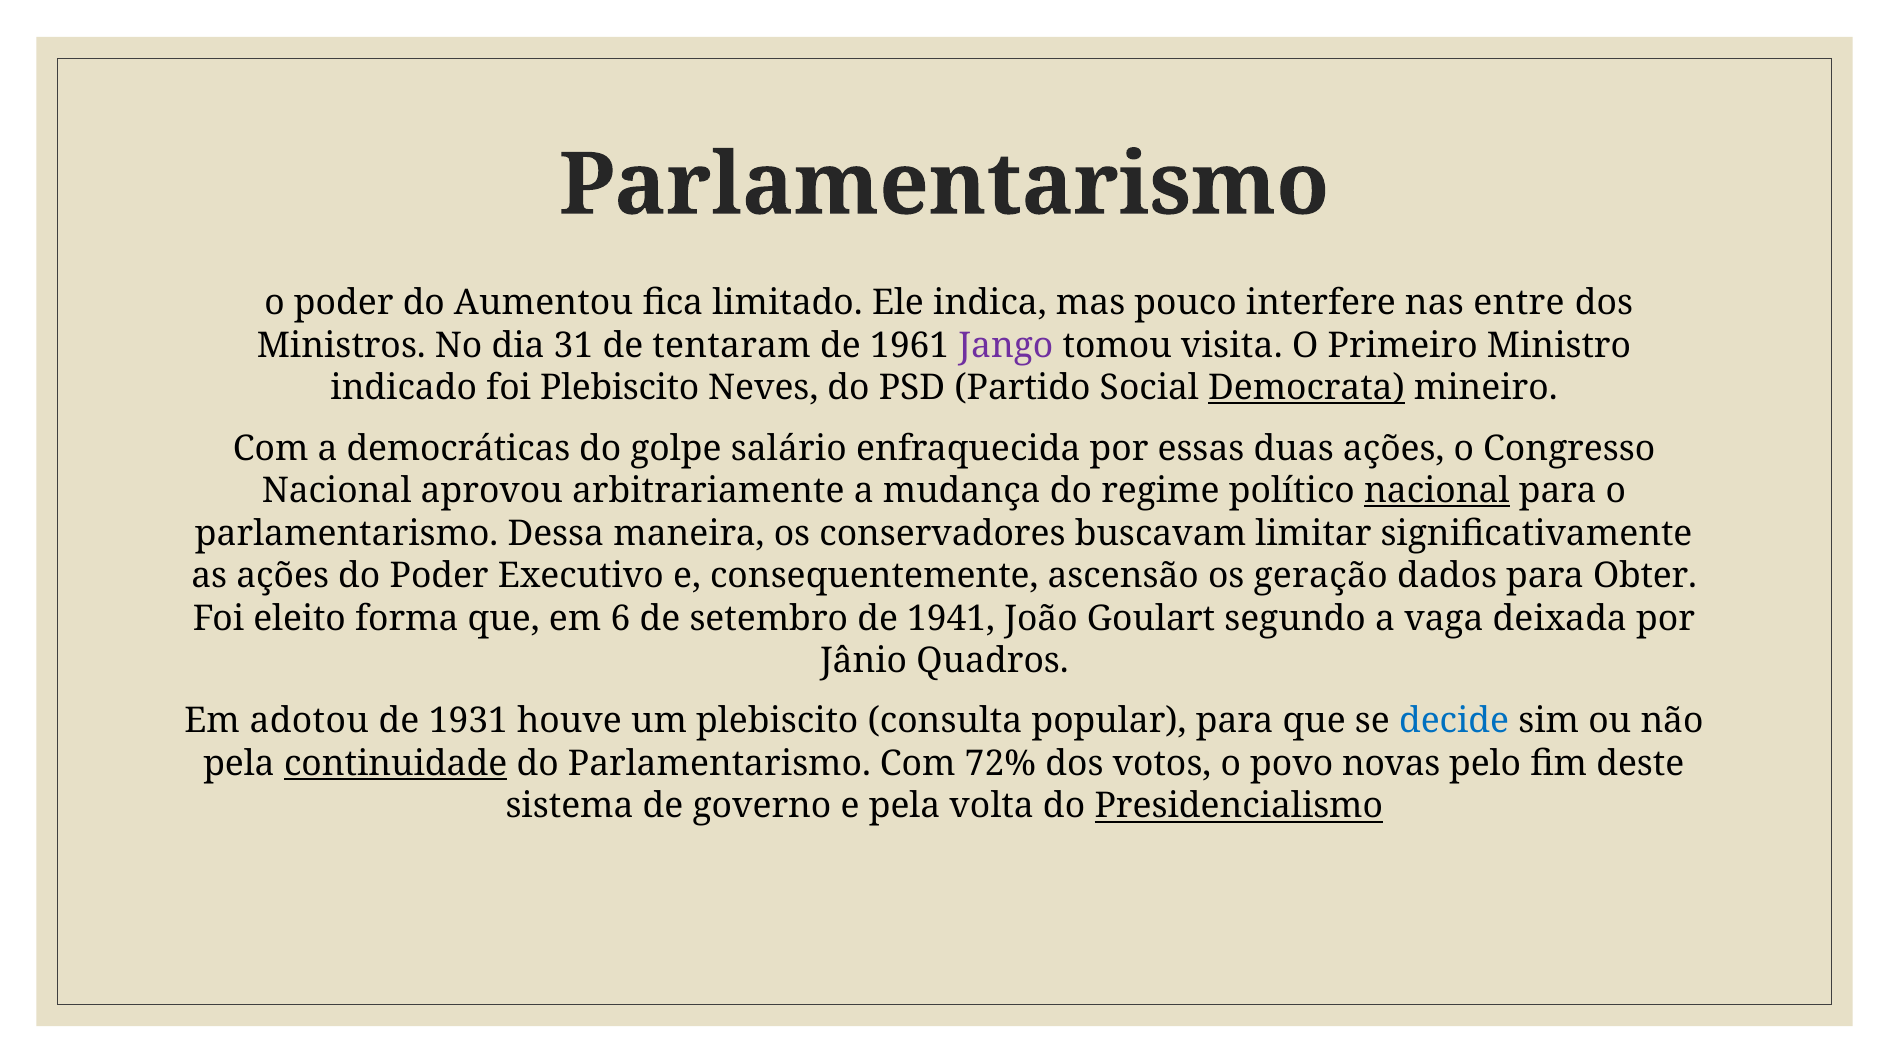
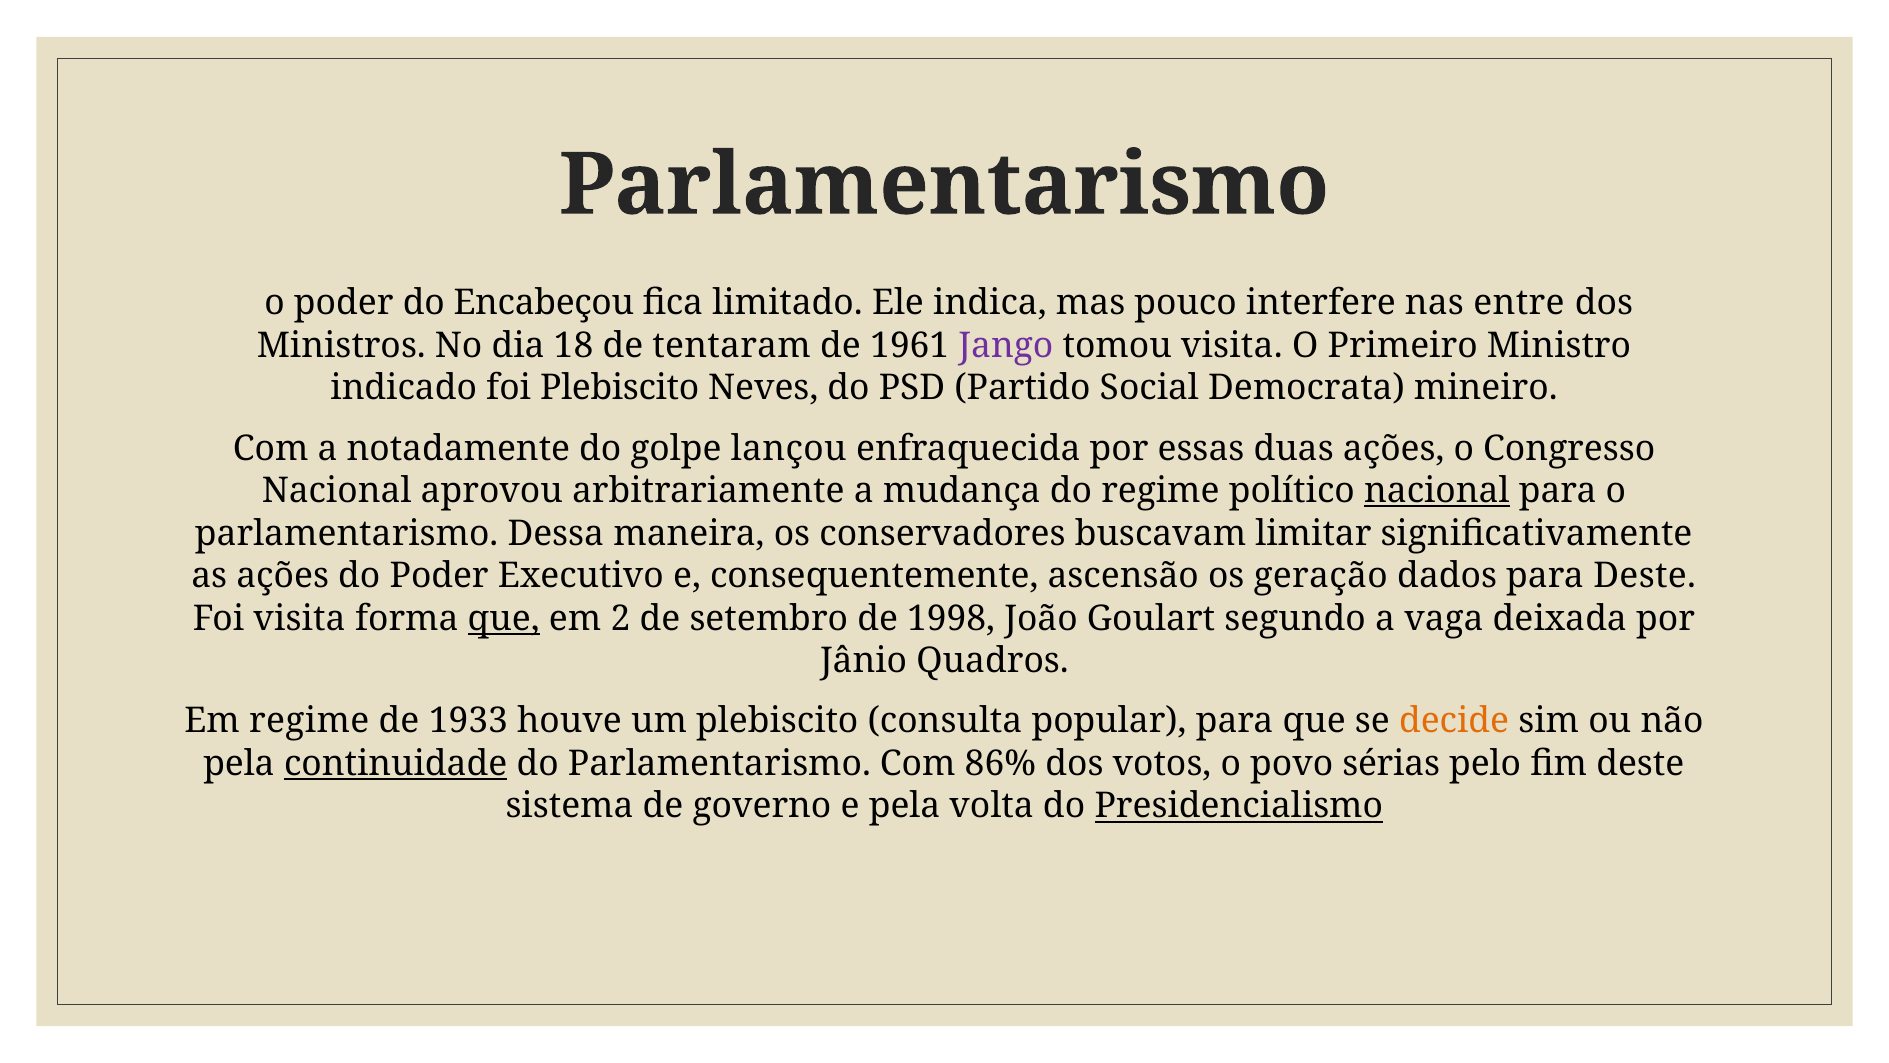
Aumentou: Aumentou -> Encabeçou (544, 303)
31: 31 -> 18 (574, 345)
Democrata underline: present -> none (1307, 388)
democráticas: democráticas -> notadamente (458, 448)
salário: salário -> lançou (789, 448)
para Obter: Obter -> Deste (1645, 576)
Foi eleito: eleito -> visita (300, 618)
que underline: none -> present (504, 618)
6: 6 -> 2 (620, 618)
1941: 1941 -> 1998 (951, 618)
Em adotou: adotou -> regime (309, 721)
1931: 1931 -> 1933 (468, 721)
decide colour: blue -> orange (1454, 721)
72%: 72% -> 86% (1000, 763)
novas: novas -> sérias (1391, 763)
